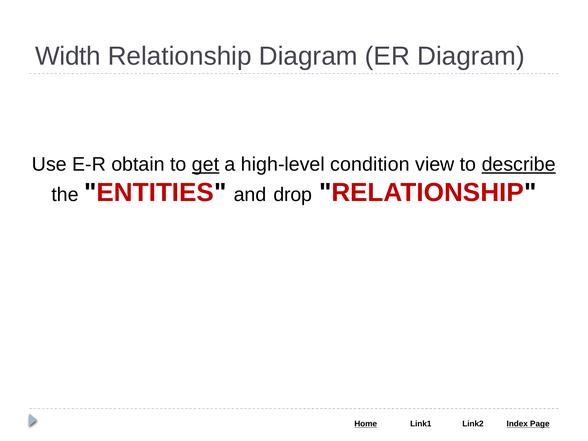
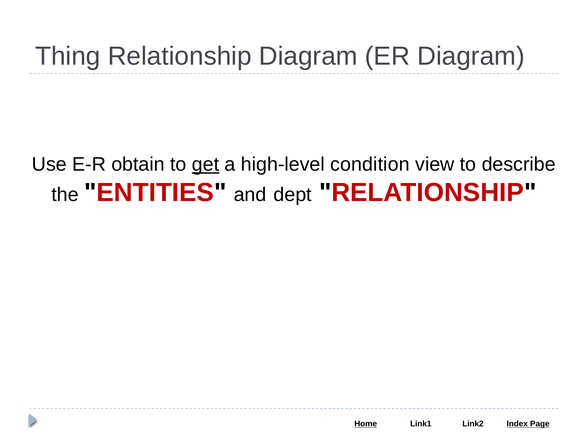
Width: Width -> Thing (68, 56)
describe underline: present -> none (519, 164)
drop: drop -> dept (293, 195)
